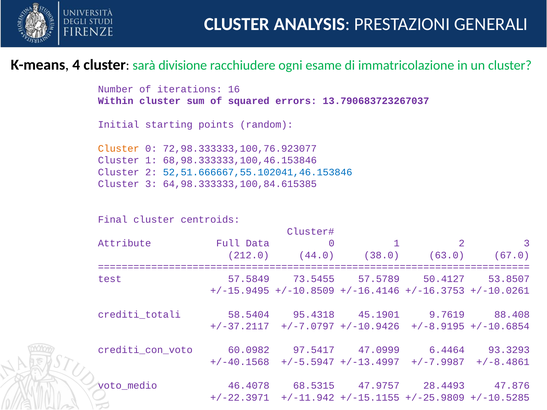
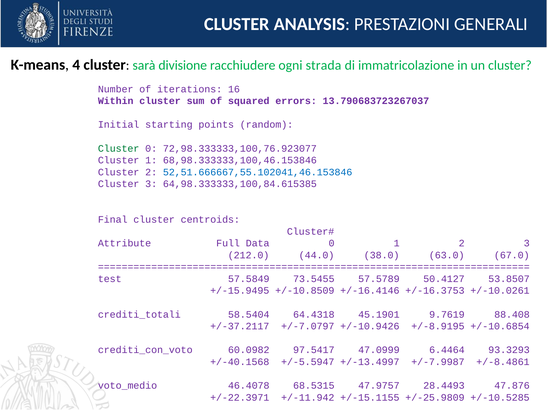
esame: esame -> strada (323, 65)
Cluster colour: orange -> green (119, 149)
95.4318: 95.4318 -> 64.4318 (314, 315)
